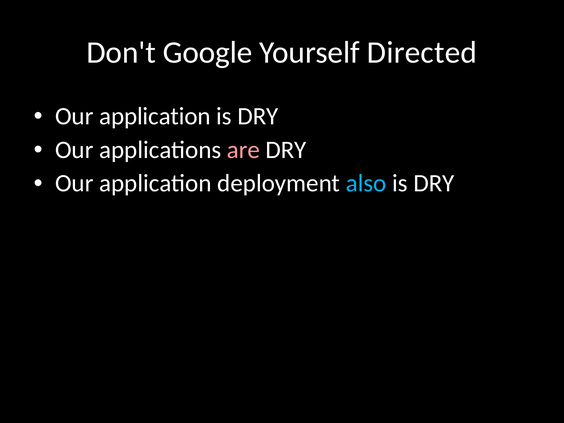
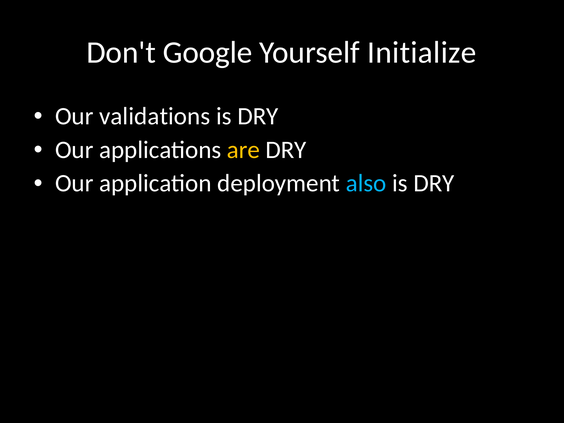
Directed: Directed -> Initialize (422, 53)
application: application -> validations (155, 116)
are colour: pink -> yellow (243, 150)
